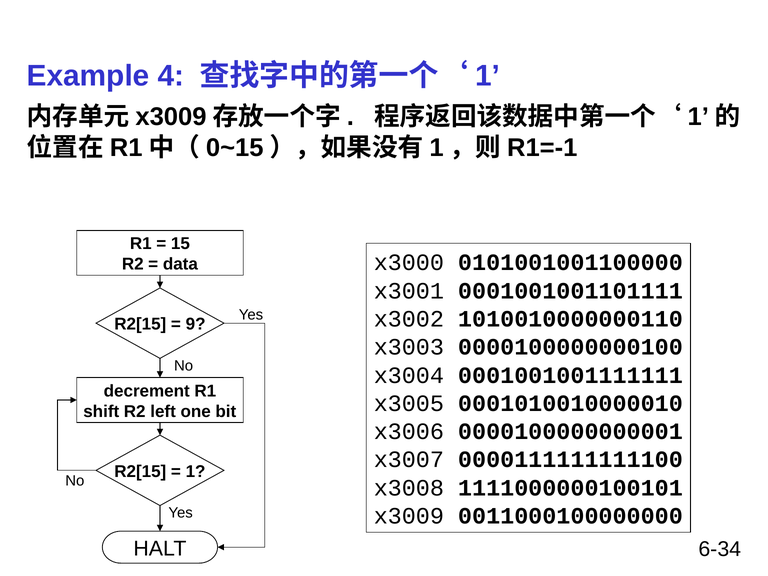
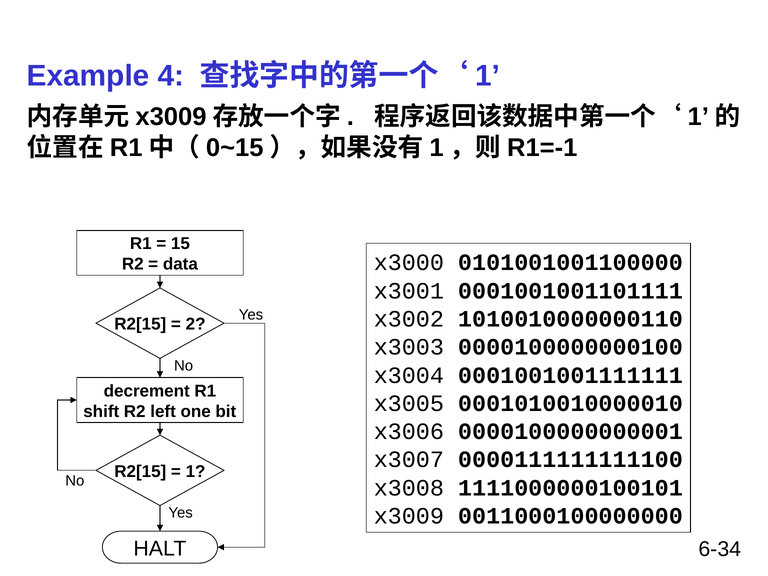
9: 9 -> 2 (196, 324)
